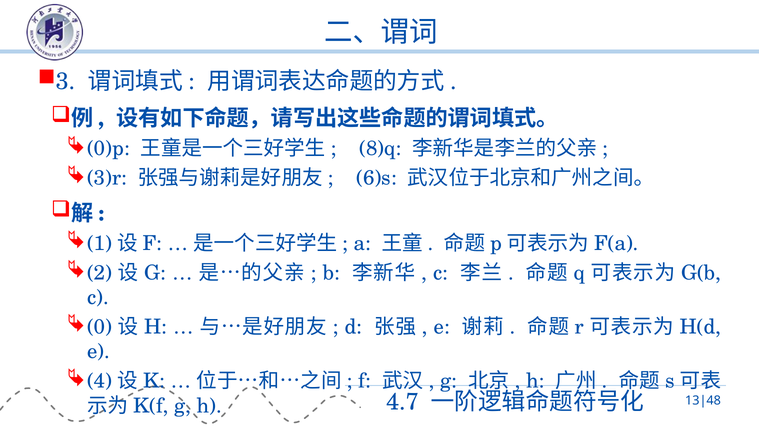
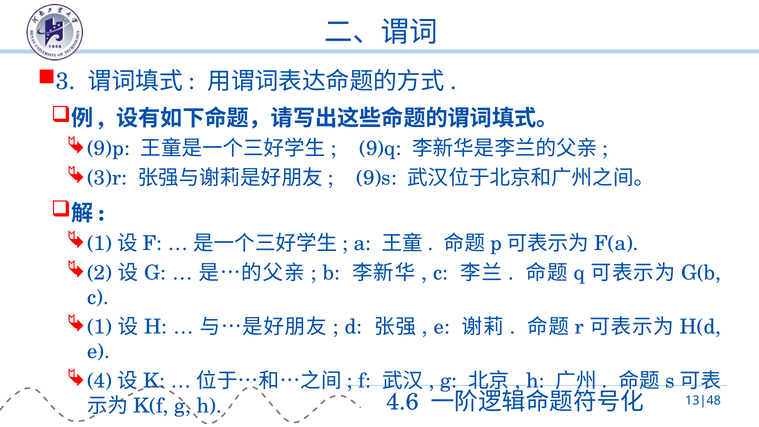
0)p: 0)p -> 9)p (108, 149)
8)q: 8)q -> 9)q (380, 149)
6)s: 6)s -> 9)s (377, 178)
0: 0 -> 1 (100, 327)
4.7: 4.7 -> 4.6 (403, 402)
